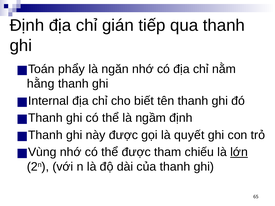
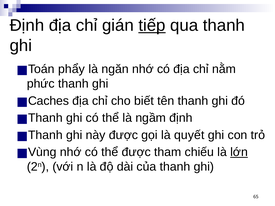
tiếp underline: none -> present (152, 25)
hằng: hằng -> phức (41, 84)
Internal: Internal -> Caches (49, 101)
